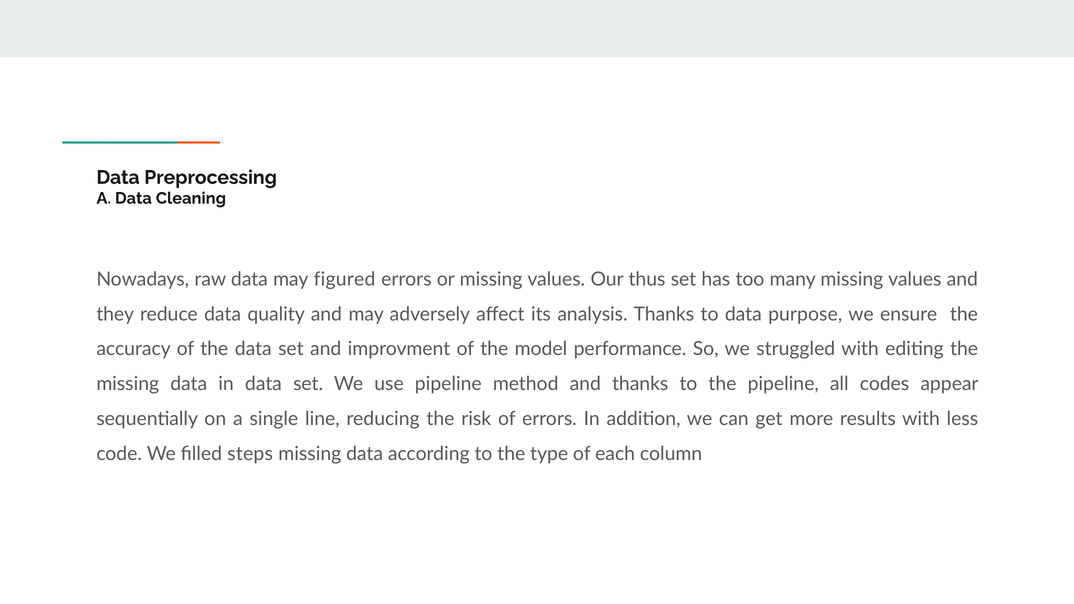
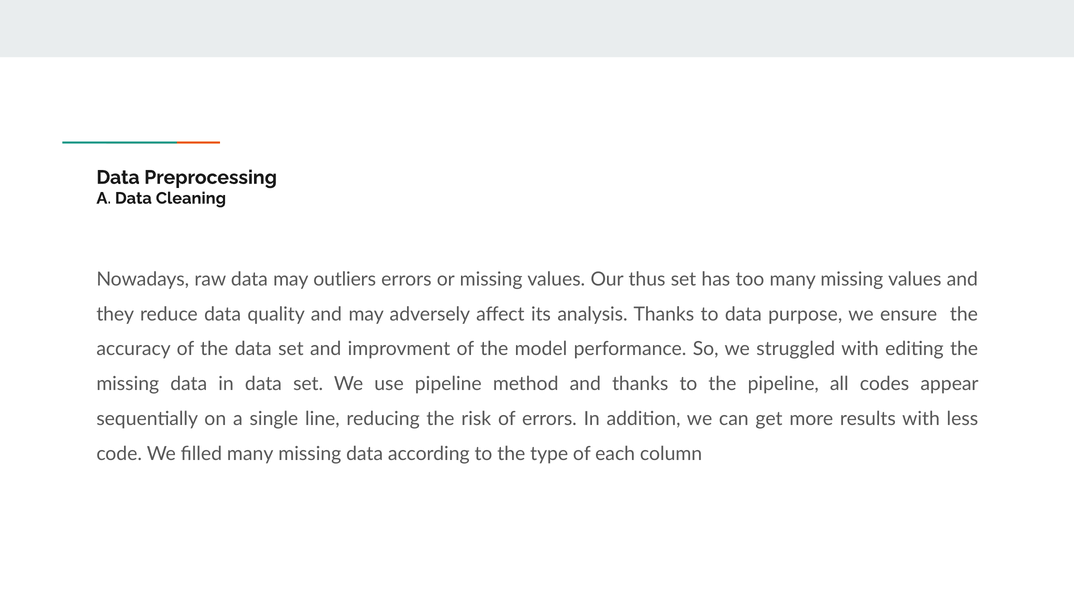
figured: figured -> outliers (345, 279)
filled steps: steps -> many (250, 454)
